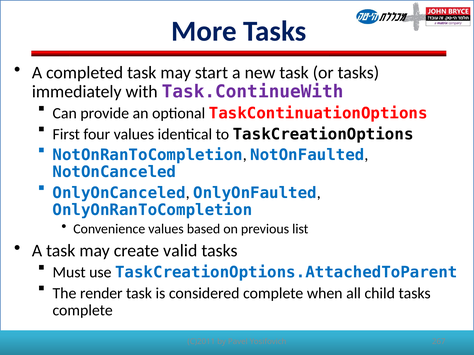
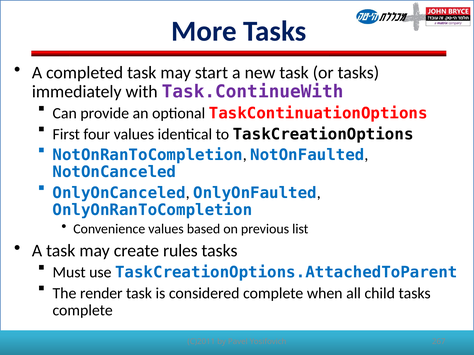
valid: valid -> rules (180, 251)
